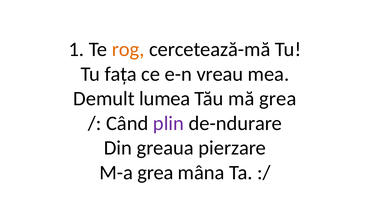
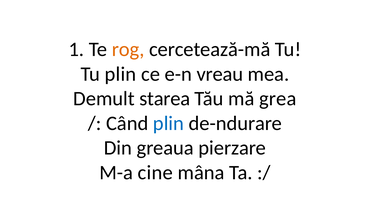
Tu fața: fața -> plin (120, 74)
lumea: lumea -> starea (165, 99)
plin colour: purple -> blue (168, 123)
M-a grea: grea -> cine (155, 173)
